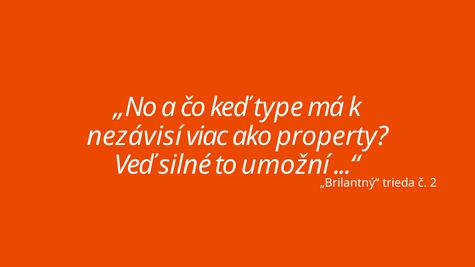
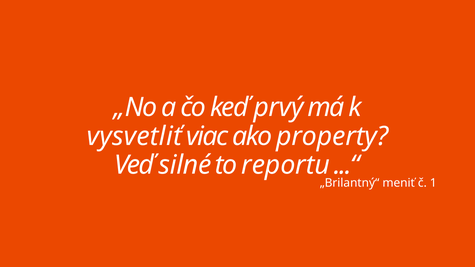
type: type -> prvý (279, 108)
nezávisí: nezávisí -> vysvetliť (134, 136)
umožní: umožní -> reportu (286, 165)
trieda: trieda -> meniť (399, 183)
2: 2 -> 1 (433, 183)
